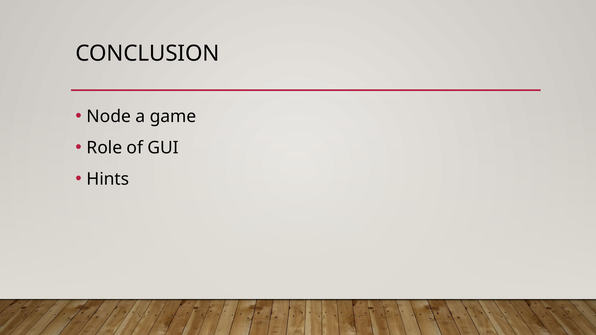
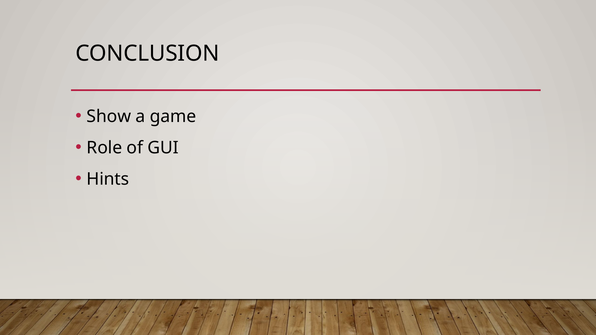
Node: Node -> Show (109, 117)
